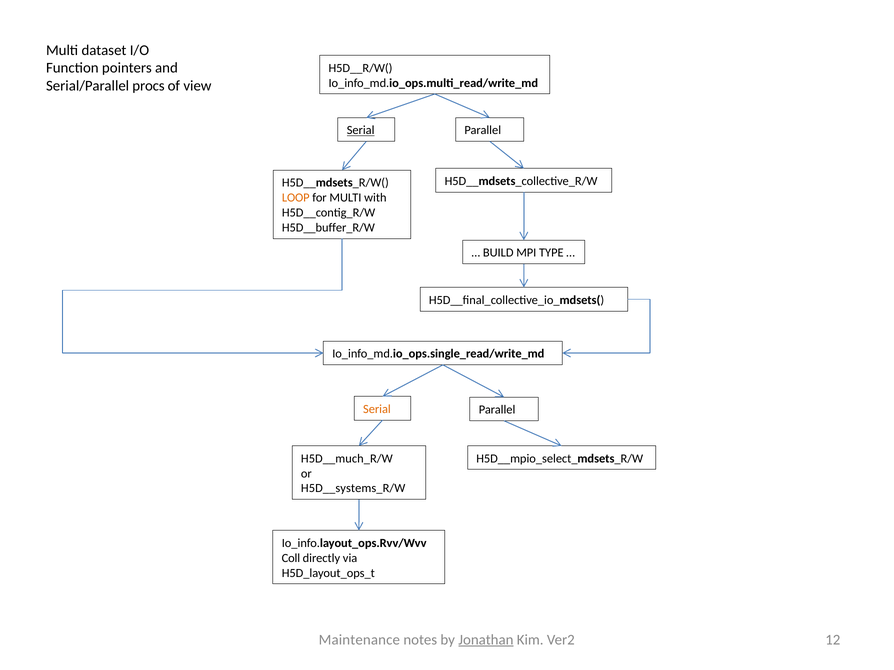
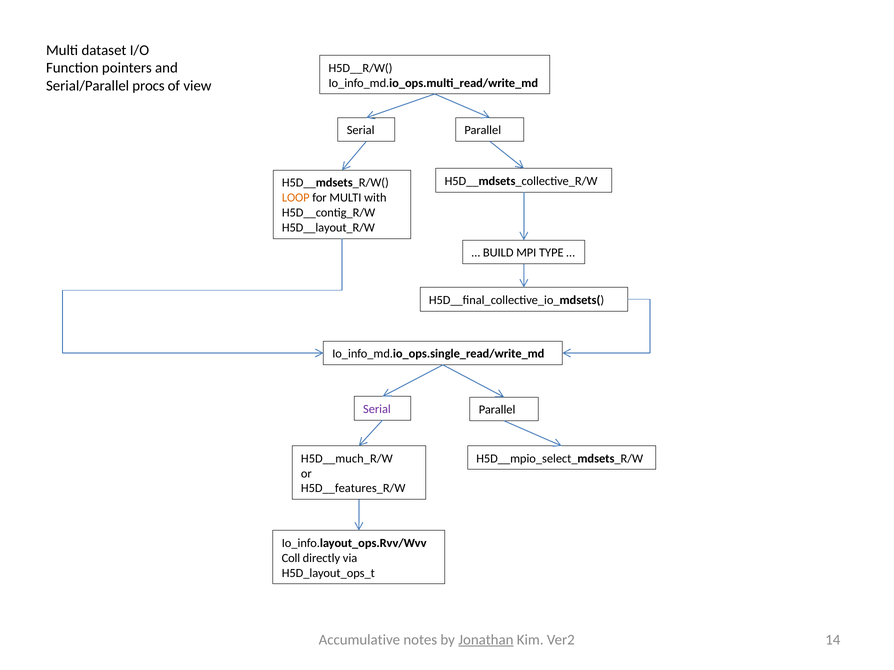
Serial underline: present -> none (361, 130)
H5D__buffer_R/W: H5D__buffer_R/W -> H5D__layout_R/W (328, 228)
Serial colour: orange -> purple (377, 409)
H5D__systems_R/W: H5D__systems_R/W -> H5D__features_R/W (353, 489)
Maintenance: Maintenance -> Accumulative (359, 640)
12: 12 -> 14 (833, 640)
